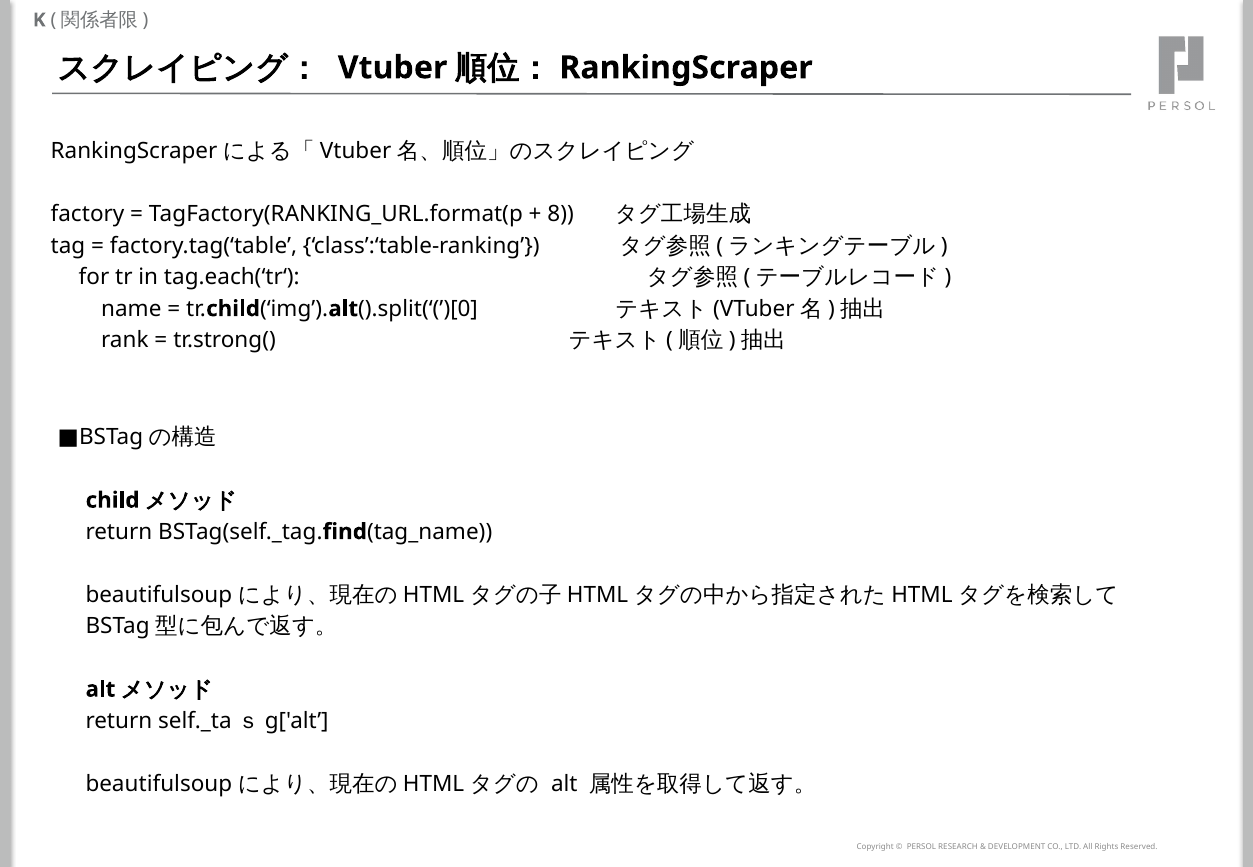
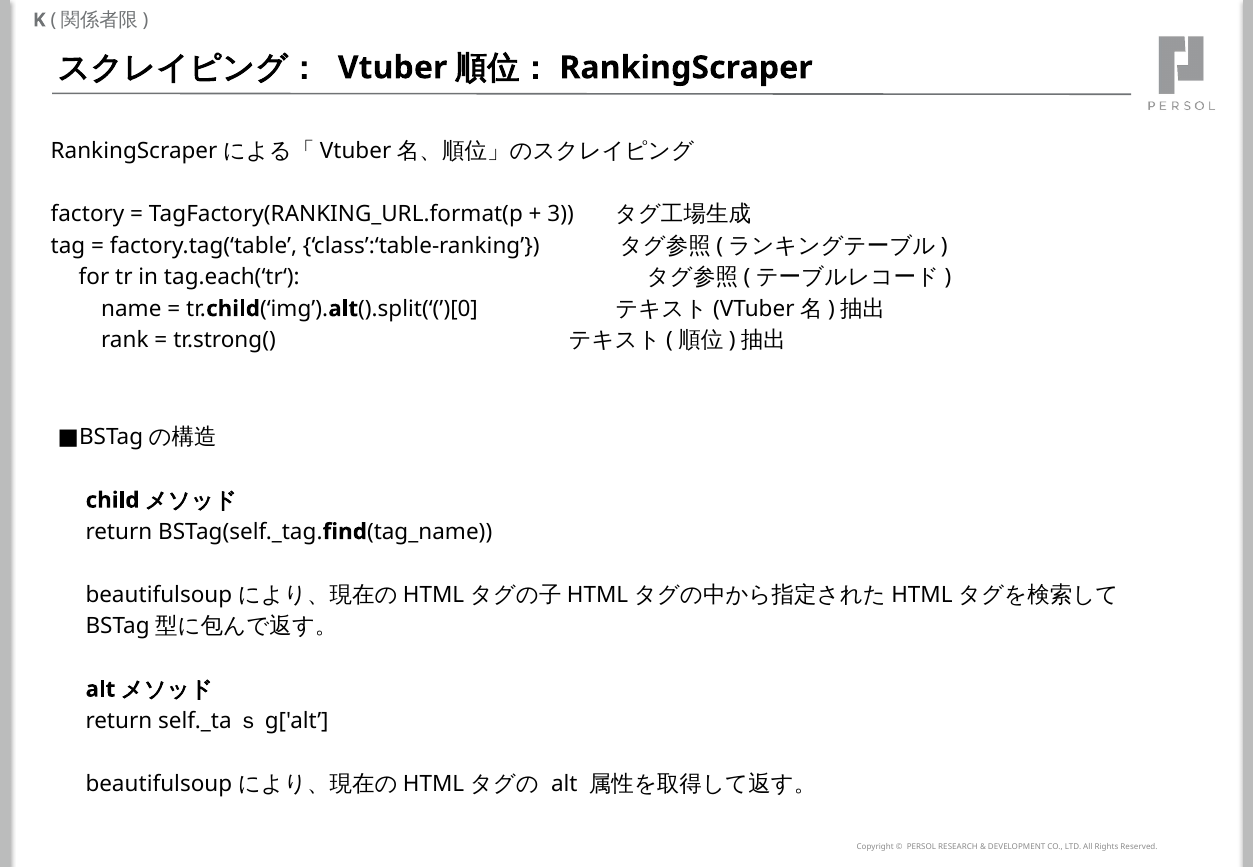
8: 8 -> 3 (561, 214)
